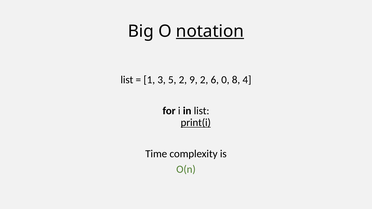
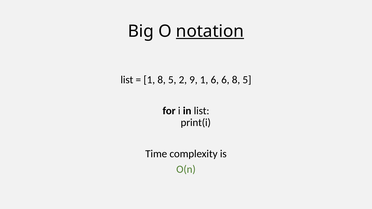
1 3: 3 -> 8 (162, 80)
9 2: 2 -> 1 (204, 80)
6 0: 0 -> 6 (225, 80)
4: 4 -> 5 (247, 80)
print(i underline: present -> none (196, 123)
